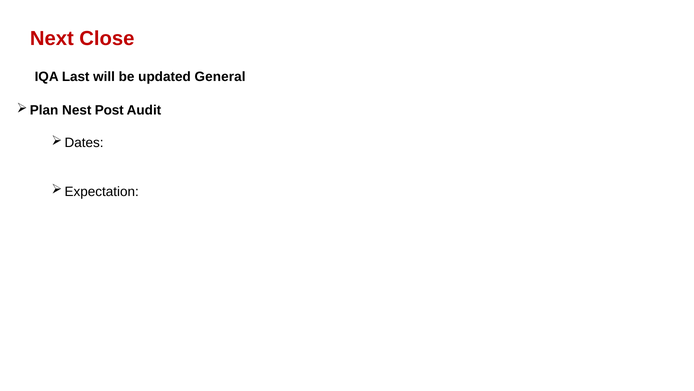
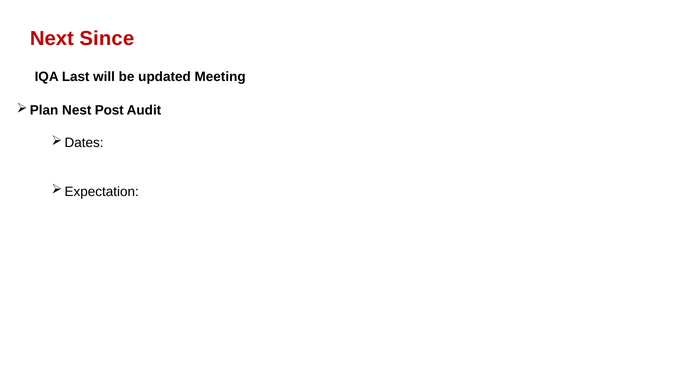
Close: Close -> Since (107, 39)
General: General -> Meeting (220, 76)
